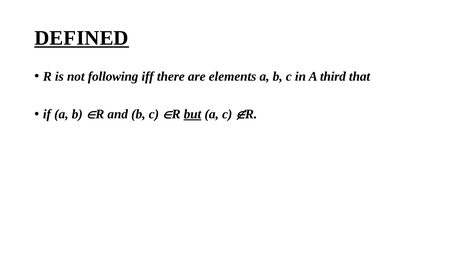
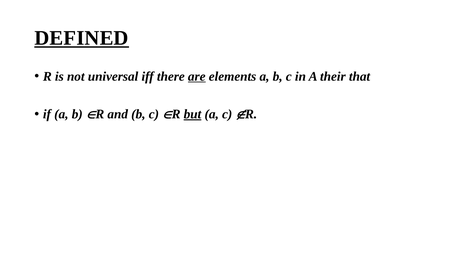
following: following -> universal (113, 76)
are underline: none -> present (197, 76)
third: third -> their (333, 76)
